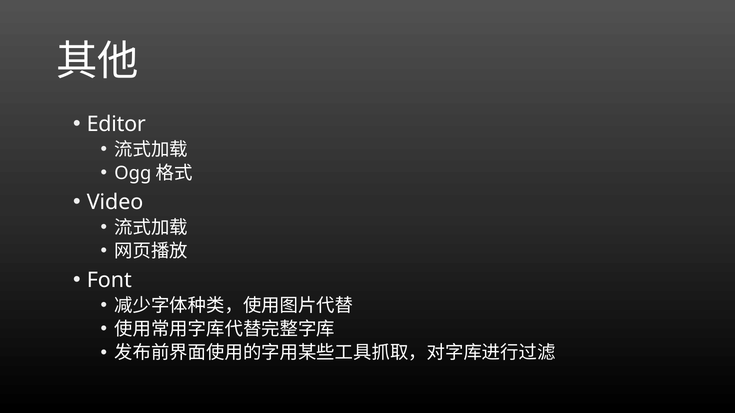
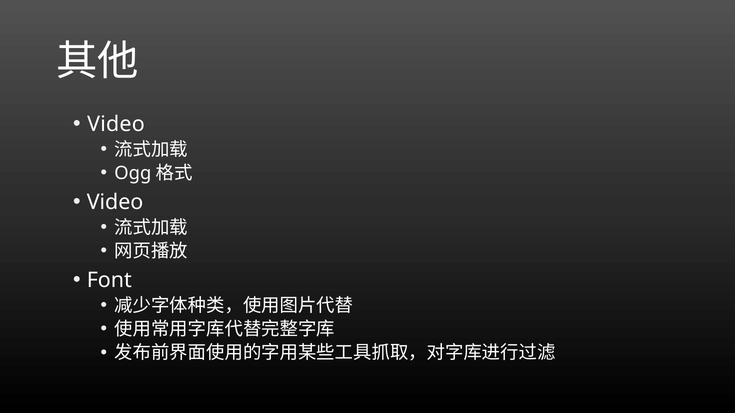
Editor: Editor -> Video (116, 124)
